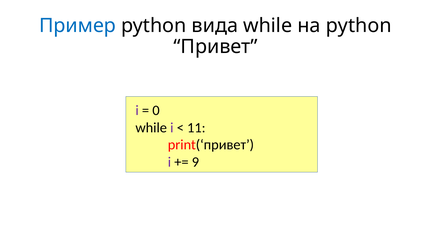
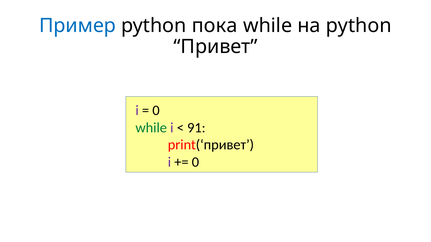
вида: вида -> пока (215, 26)
while colour: black -> green (151, 128)
11: 11 -> 91 (196, 128)
9: 9 -> 0 (195, 162)
